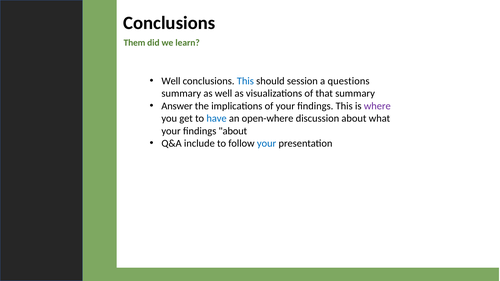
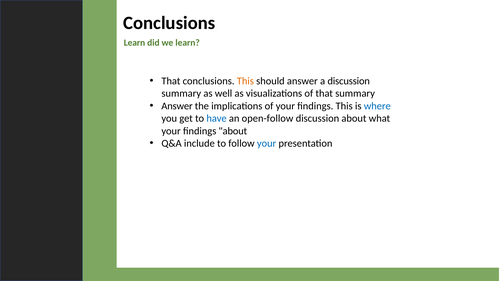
Them: Them -> Learn (134, 43)
Well: Well -> That (171, 81)
This colour: blue -> orange (245, 81)
should session: session -> answer (302, 81)
a questions: questions -> discussion (349, 81)
where colour: purple -> blue (377, 106)
open-where: open-where -> open-follow (268, 119)
